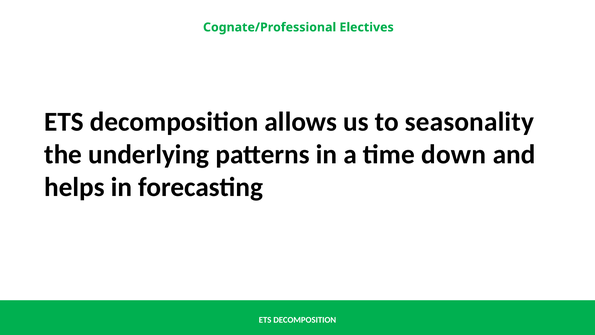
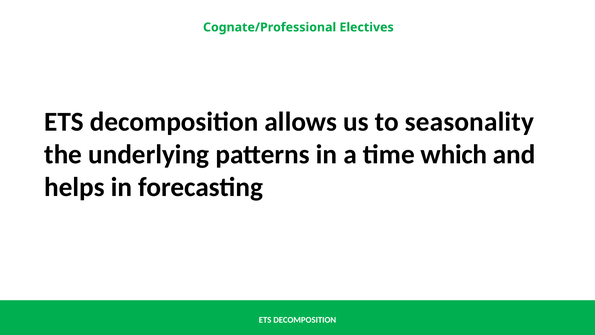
down: down -> which (454, 154)
